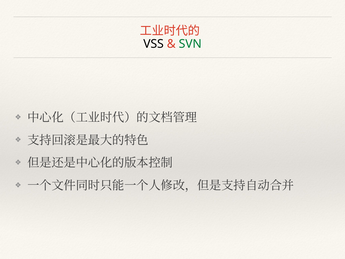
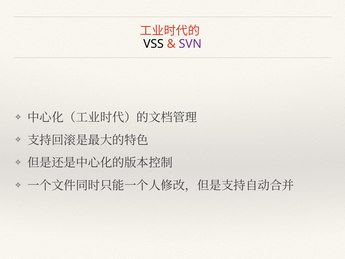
SVN colour: green -> purple (190, 44)
